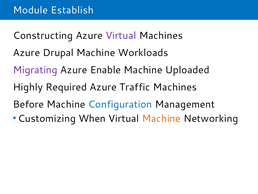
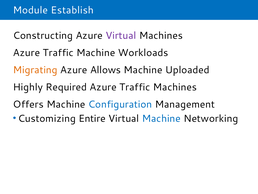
Drupal: Drupal -> Traffic (58, 53)
Migrating colour: purple -> orange (35, 70)
Enable: Enable -> Allows (105, 70)
Before: Before -> Offers (28, 104)
When: When -> Entire (92, 118)
Machine colour: orange -> blue (161, 118)
